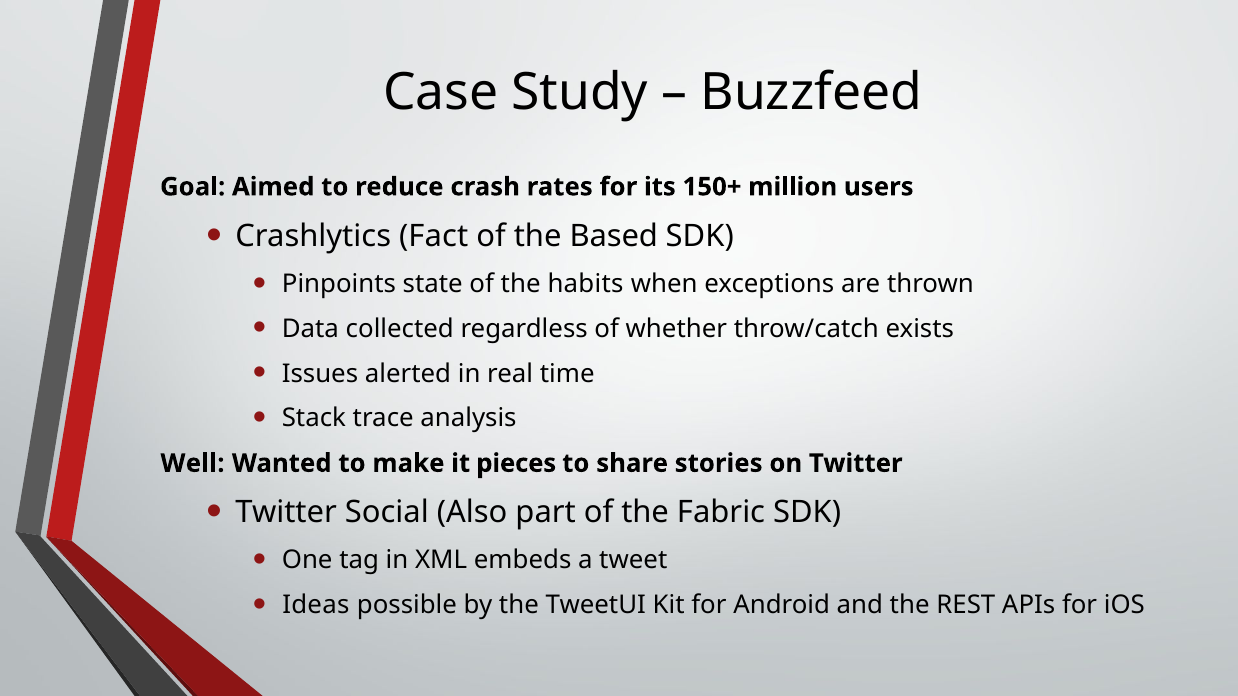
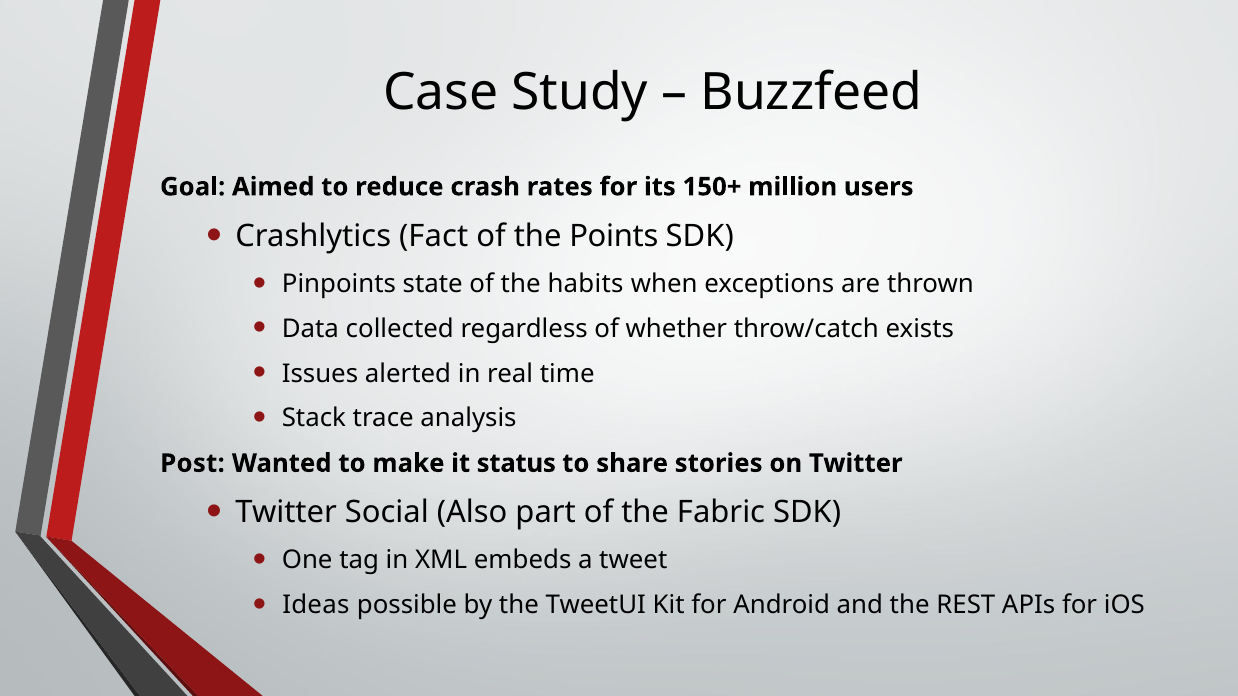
Based: Based -> Points (614, 236)
Well: Well -> Post (193, 464)
pieces: pieces -> status (516, 464)
